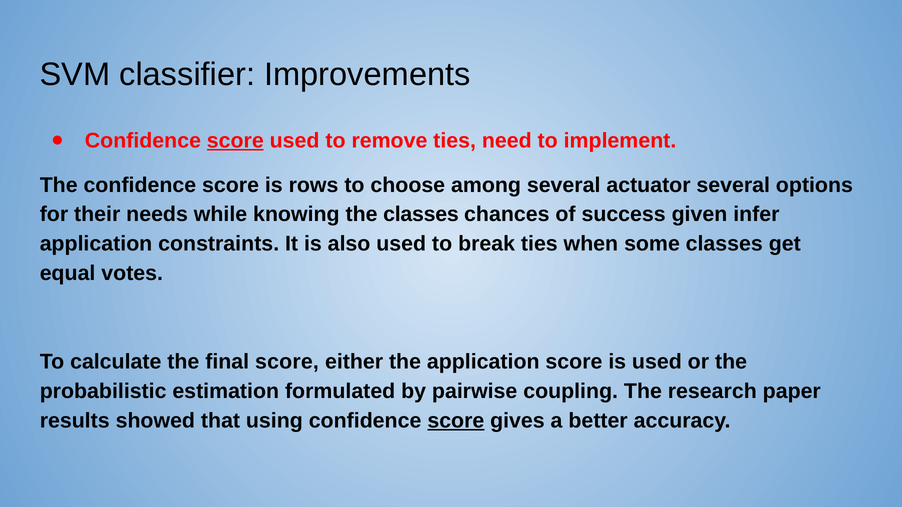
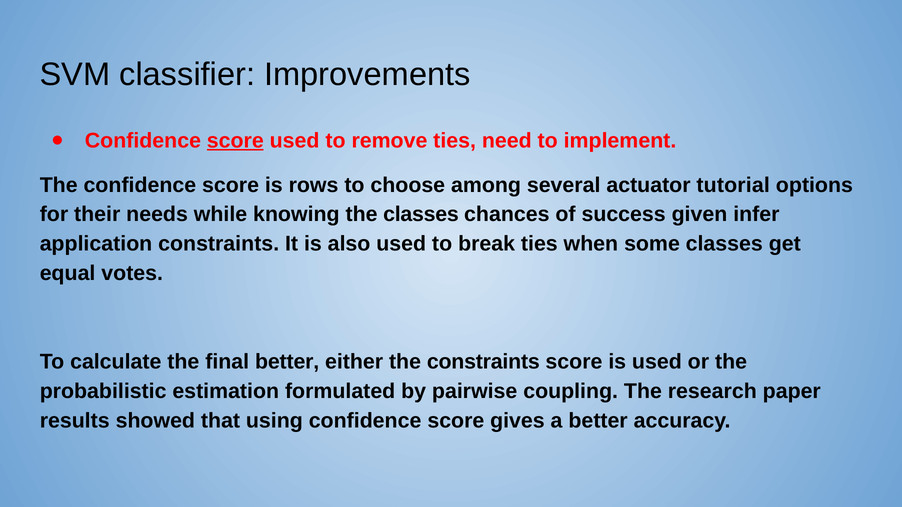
actuator several: several -> tutorial (733, 185)
final score: score -> better (287, 362)
the application: application -> constraints (483, 362)
score underline: present -> none (456, 421)
